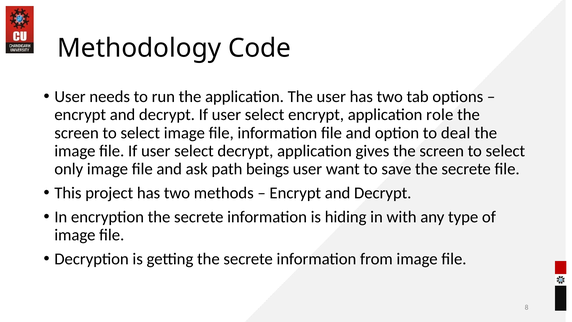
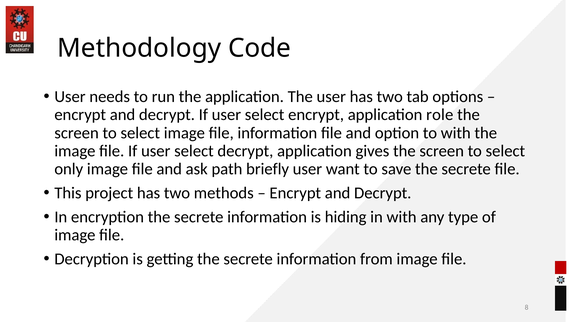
to deal: deal -> with (456, 133)
beings: beings -> briefly (268, 169)
